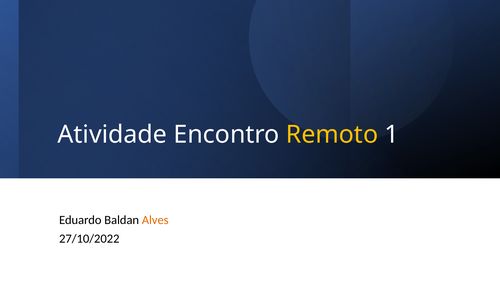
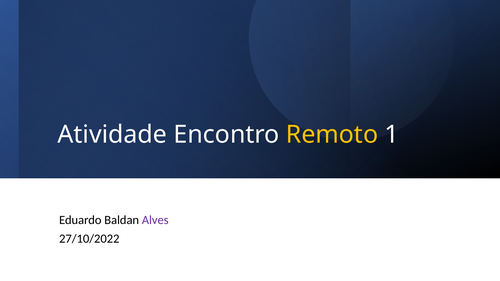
Alves colour: orange -> purple (155, 220)
